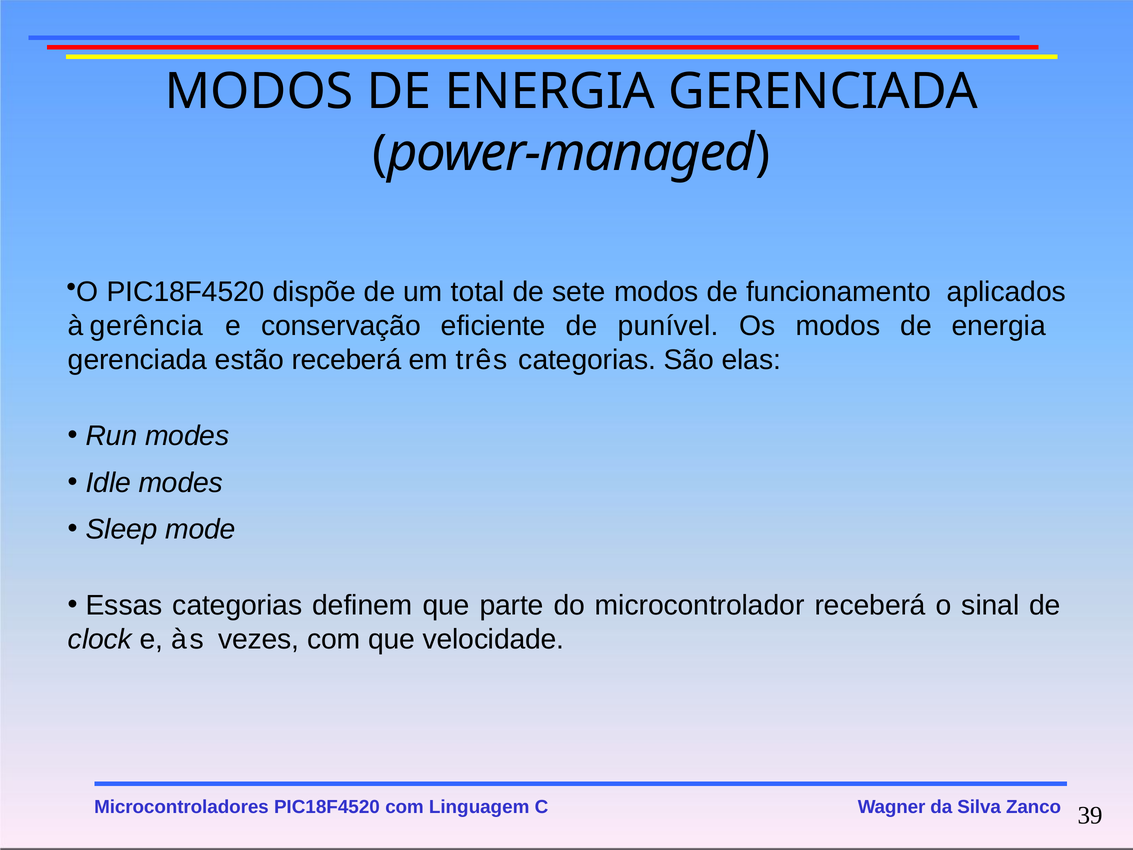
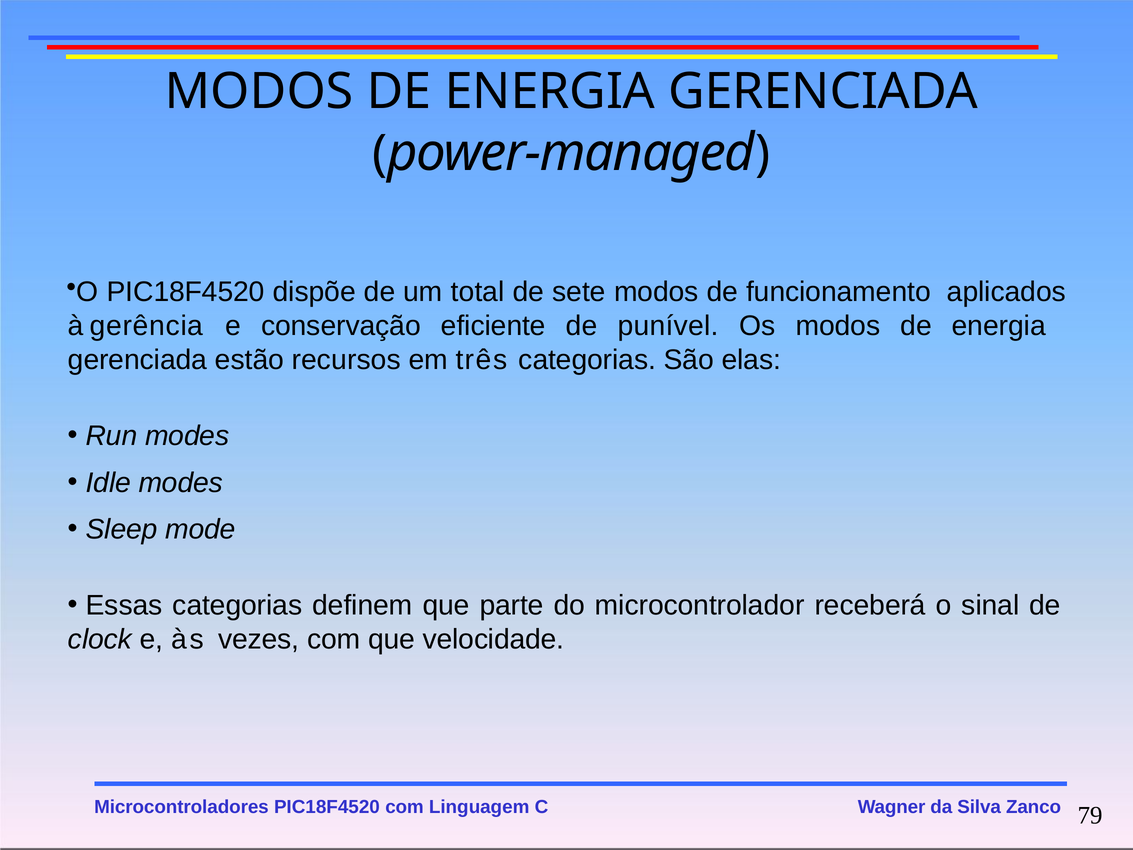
estão receberá: receberá -> recursos (346, 360)
39: 39 -> 79 (1090, 815)
